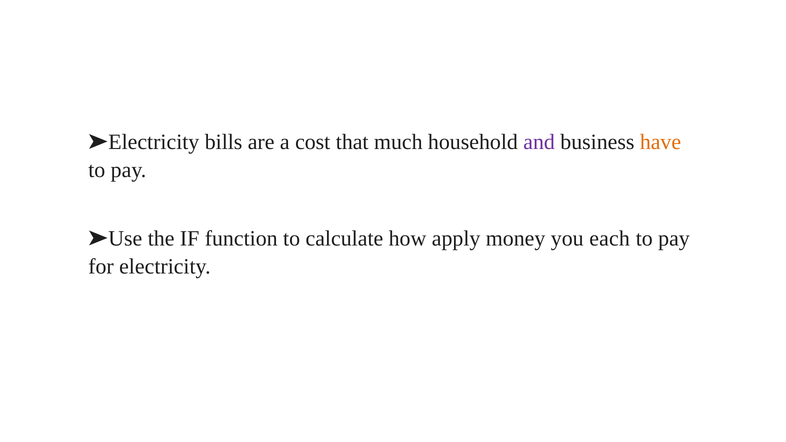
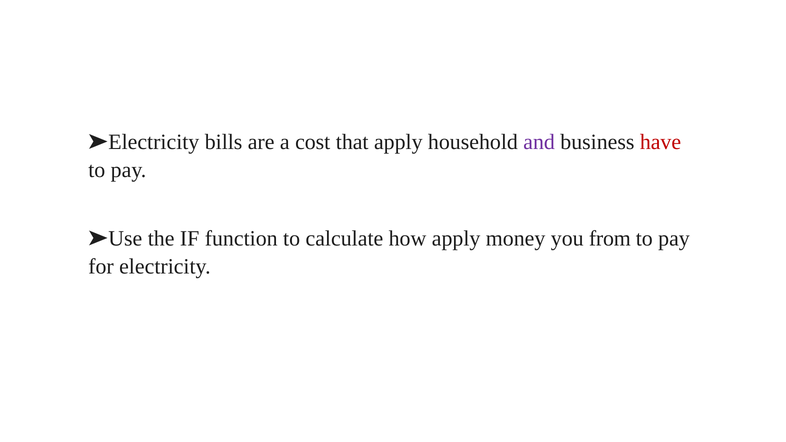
that much: much -> apply (398, 142)
have colour: orange -> red (660, 142)
each: each -> from (610, 239)
